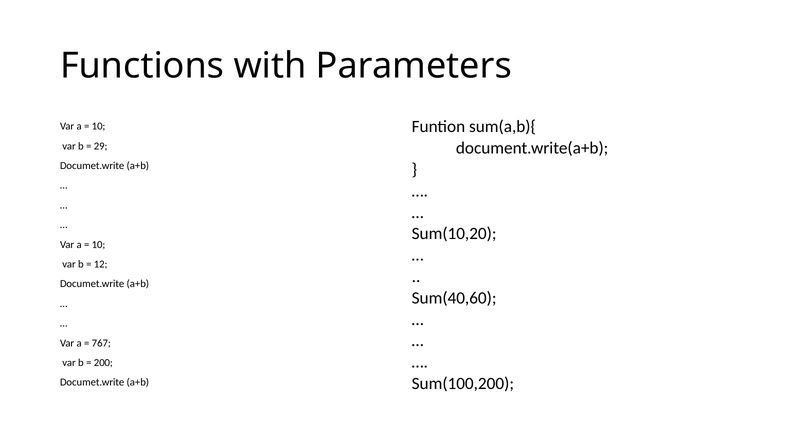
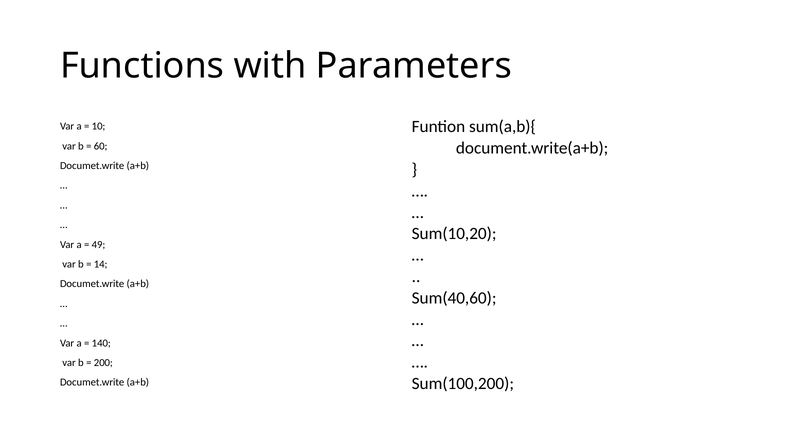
29: 29 -> 60 (101, 146)
10: 10 -> 49 (99, 245)
12: 12 -> 14 (101, 265)
767: 767 -> 140 (101, 344)
